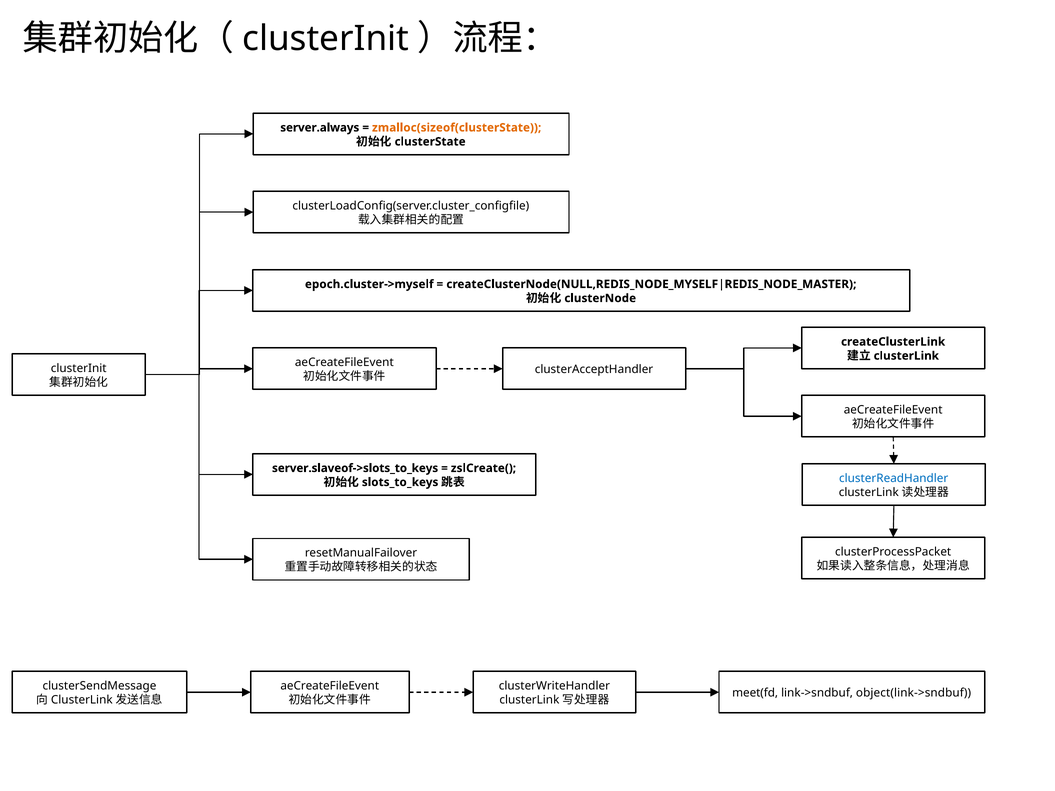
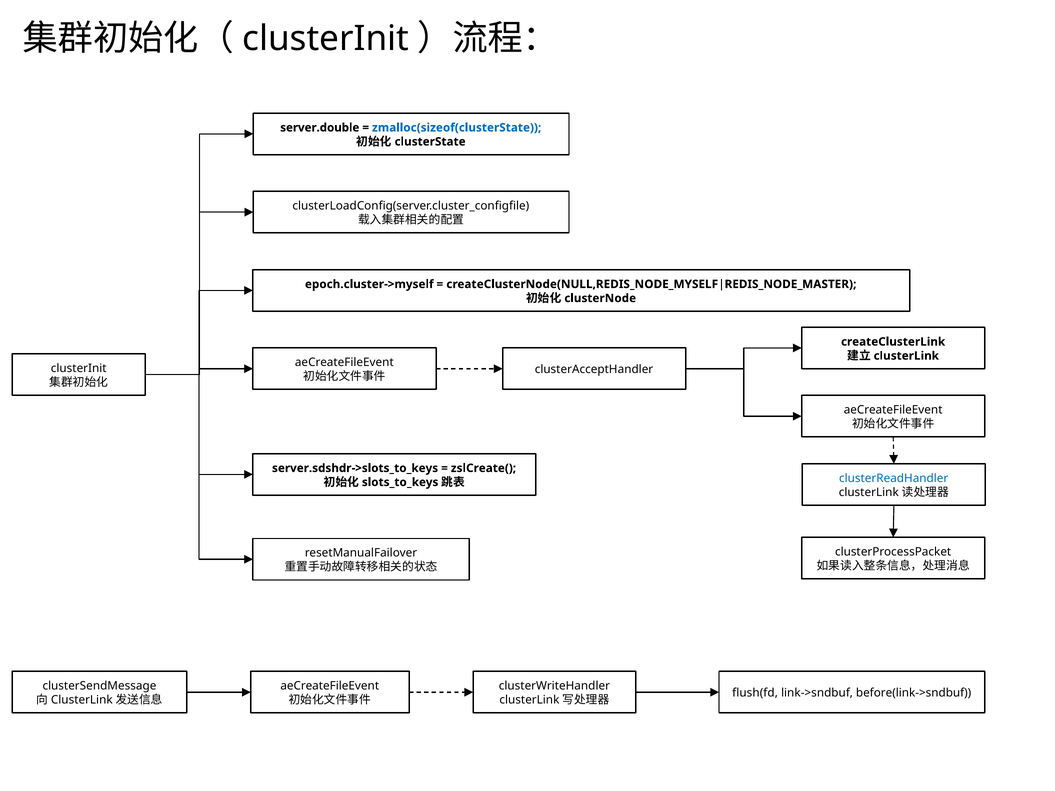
server.always: server.always -> server.double (320, 128)
zmalloc(sizeof(clusterState colour: orange -> blue (457, 128)
server.slaveof->slots_to_keys: server.slaveof->slots_to_keys -> server.sdshdr->slots_to_keys (355, 468)
meet(fd: meet(fd -> flush(fd (755, 693)
object(link->sndbuf: object(link->sndbuf -> before(link->sndbuf (914, 693)
